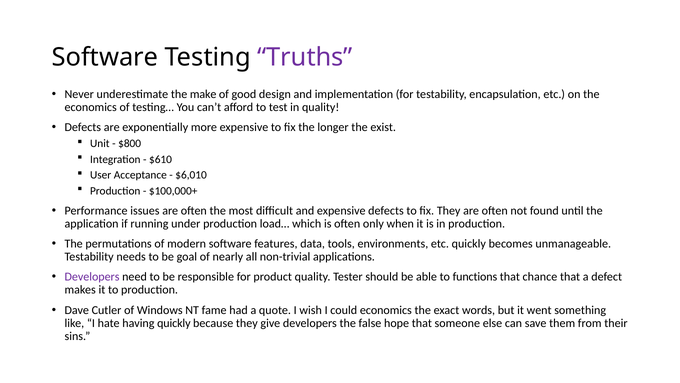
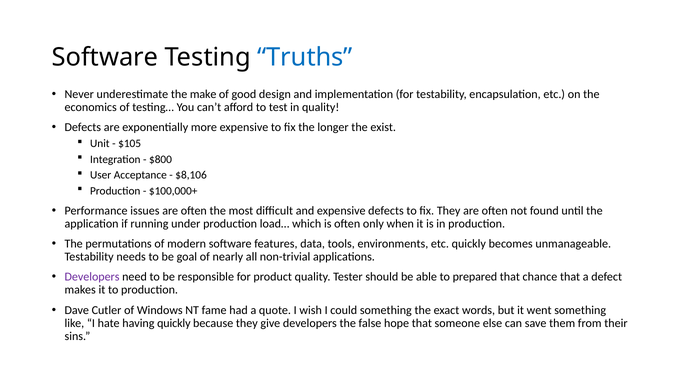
Truths colour: purple -> blue (305, 57)
$800: $800 -> $105 (130, 143)
$610: $610 -> $800 (161, 159)
$6,010: $6,010 -> $8,106 (191, 175)
functions: functions -> prepared (475, 277)
could economics: economics -> something (386, 310)
